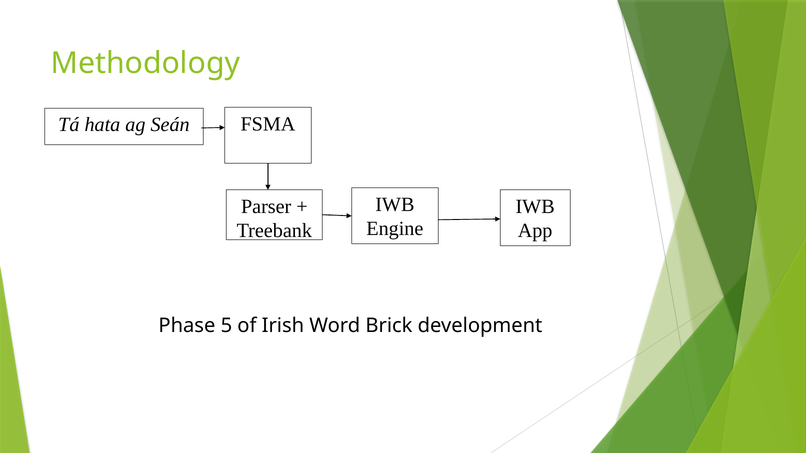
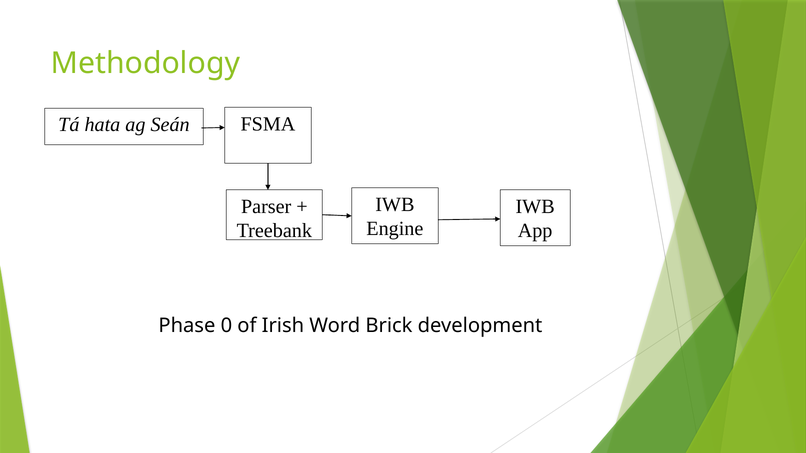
5: 5 -> 0 (226, 326)
